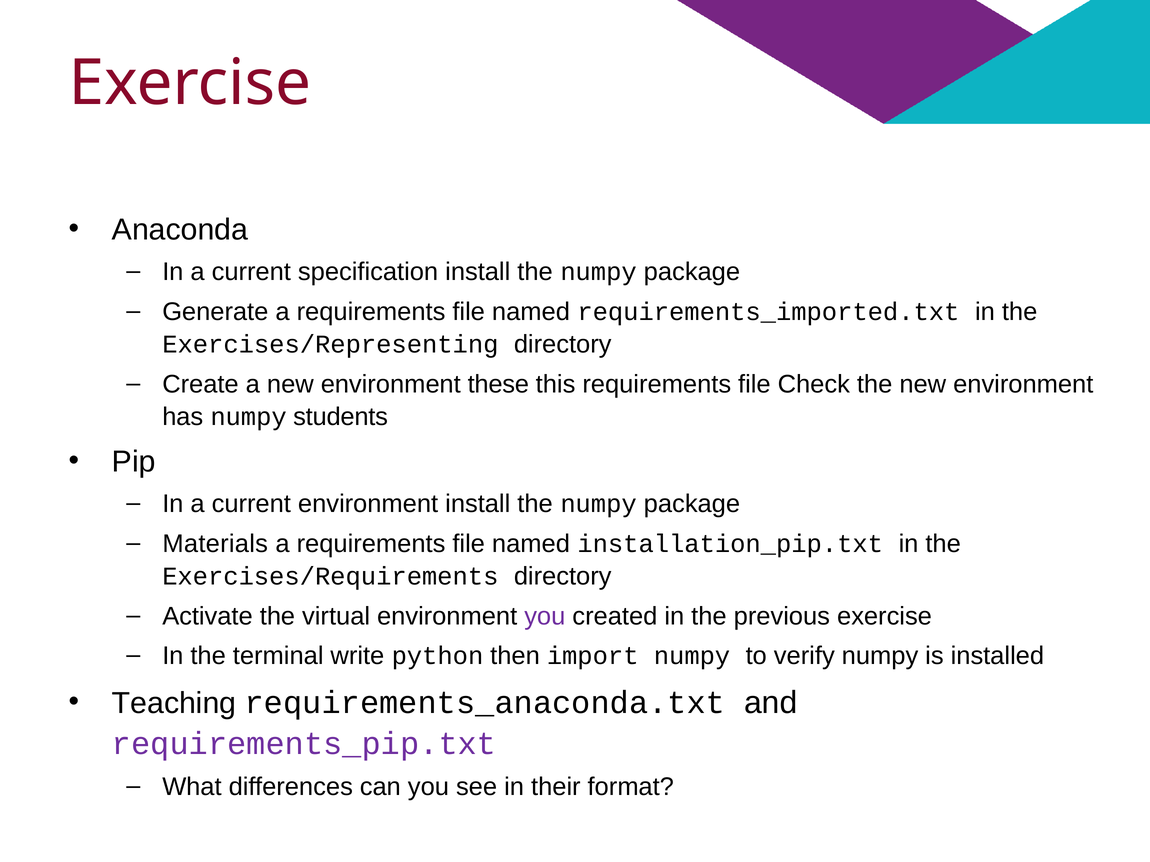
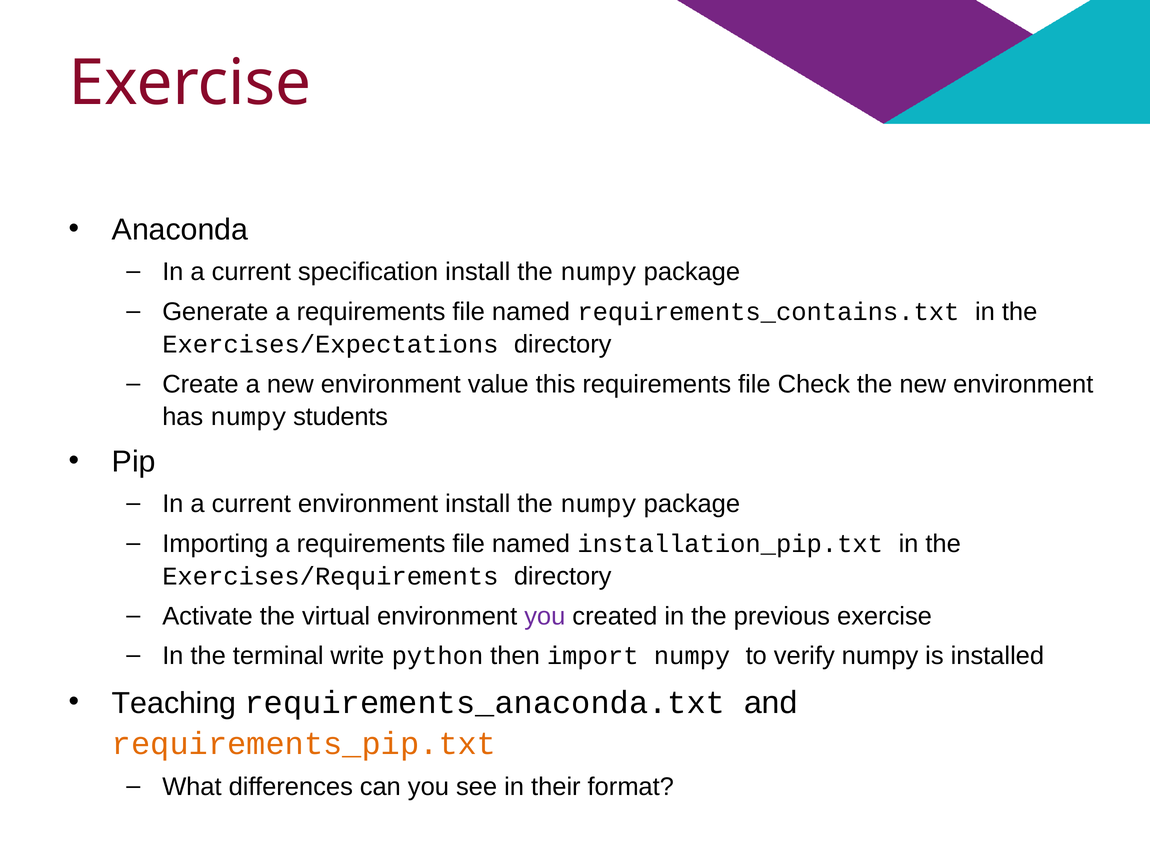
requirements_imported.txt: requirements_imported.txt -> requirements_contains.txt (768, 312)
Exercises/Representing: Exercises/Representing -> Exercises/Expectations (330, 345)
these: these -> value (498, 384)
Materials: Materials -> Importing (215, 544)
requirements_pip.txt colour: purple -> orange (304, 744)
